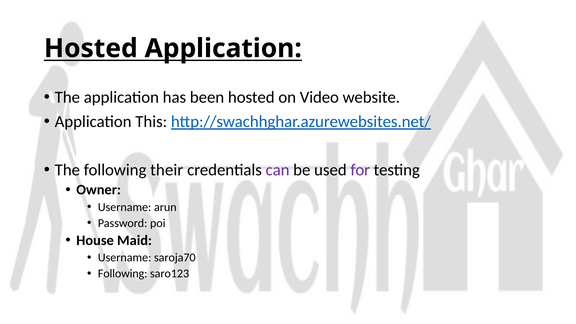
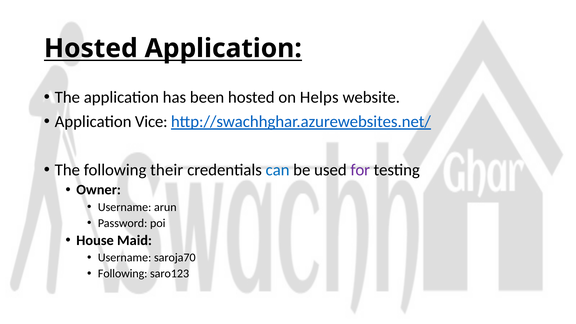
Video: Video -> Helps (319, 97)
This: This -> Vice (151, 122)
can colour: purple -> blue (278, 170)
